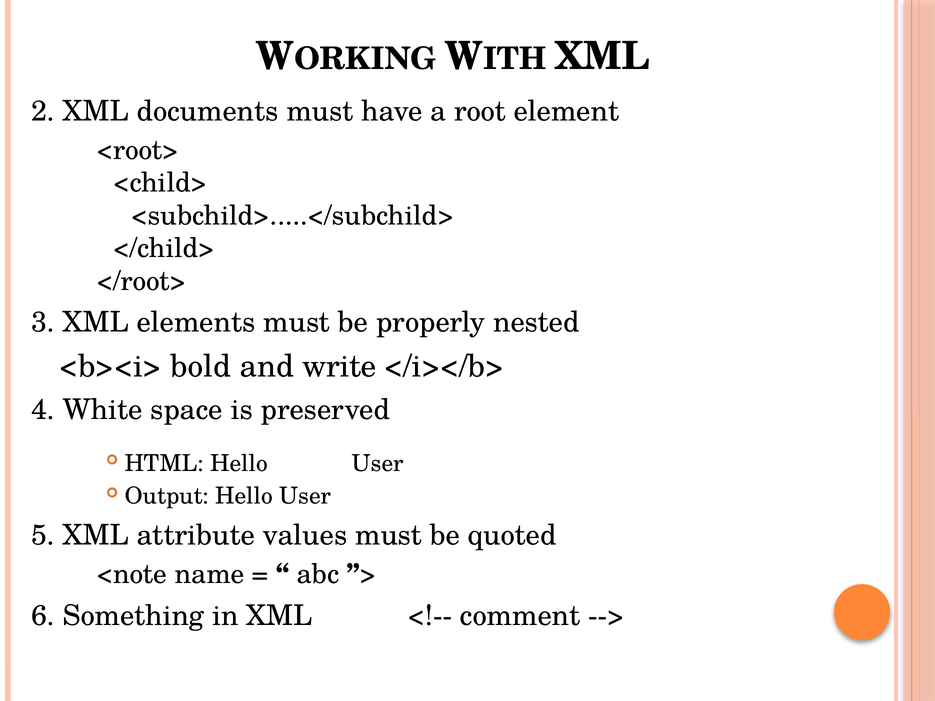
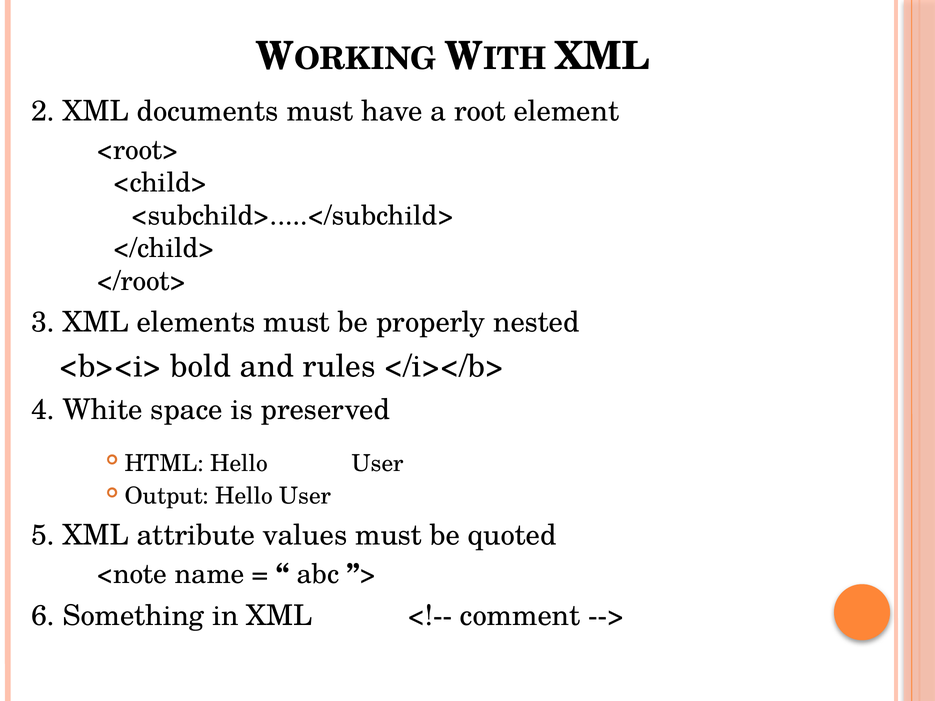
write: write -> rules (339, 366)
